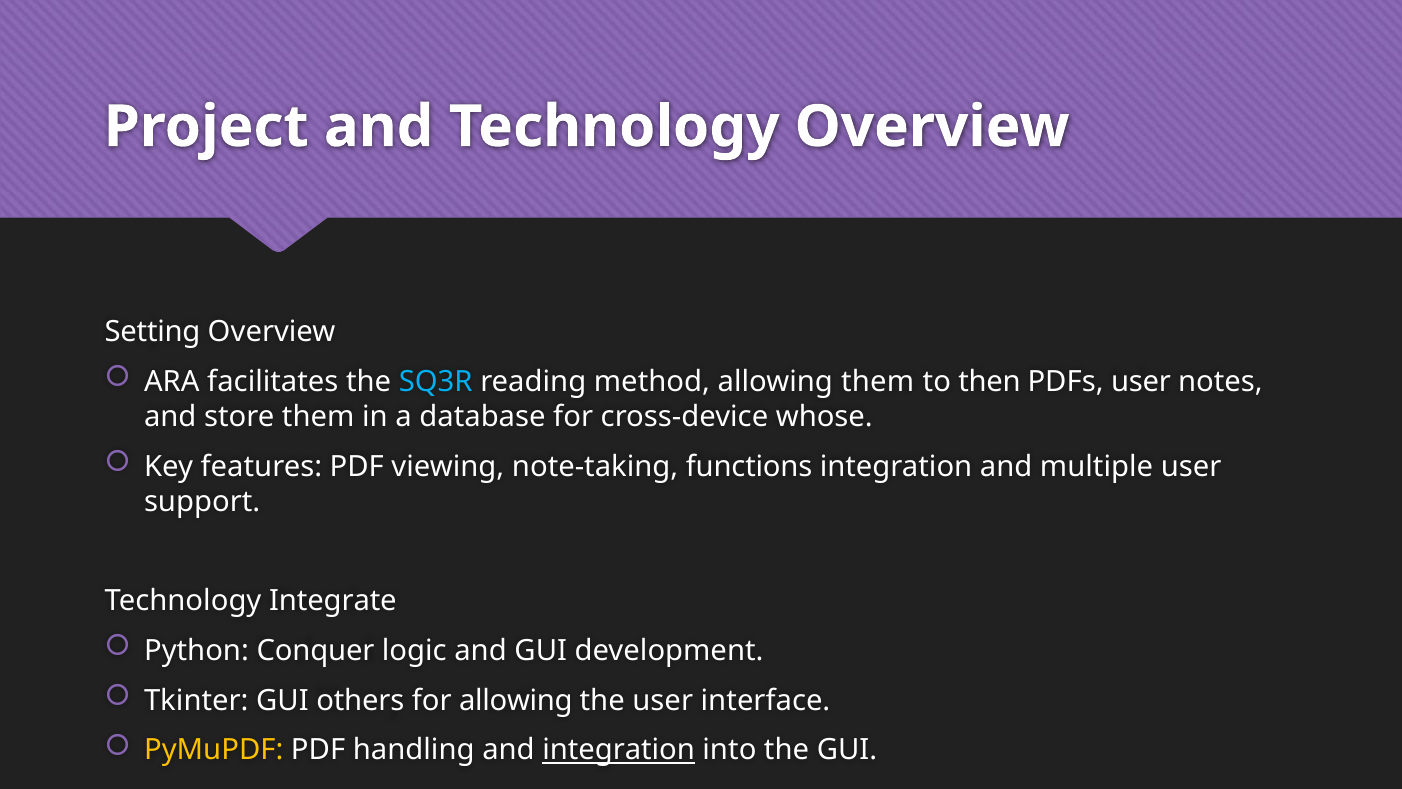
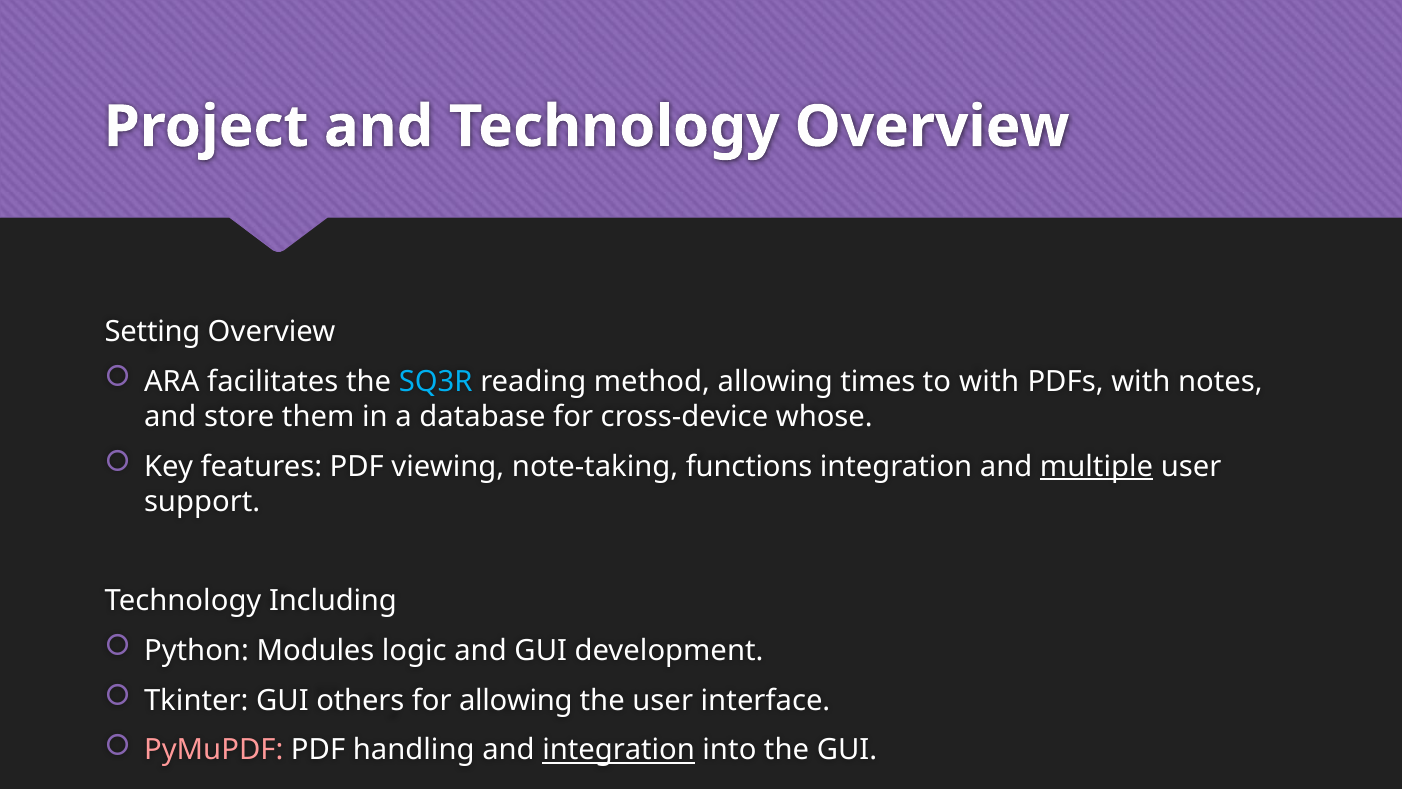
allowing them: them -> times (878, 381)
to then: then -> with (989, 381)
PDFs user: user -> with (1141, 381)
multiple underline: none -> present (1097, 466)
Integrate: Integrate -> Including (333, 601)
Conquer: Conquer -> Modules (316, 650)
PyMuPDF colour: yellow -> pink (214, 750)
